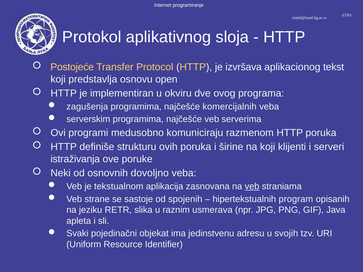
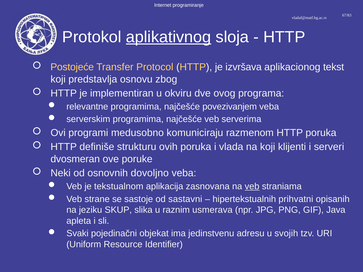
aplikativnog underline: none -> present (169, 37)
open: open -> zbog (166, 79)
zagušenja: zagušenja -> relevantne (87, 107)
komercijalnih: komercijalnih -> povezivanjem (230, 107)
širine: širine -> vlada (231, 147)
istraživanja: istraživanja -> dvosmeran (75, 159)
spojenih: spojenih -> sastavni (185, 199)
program: program -> prihvatni (296, 199)
RETR: RETR -> SKUP (118, 210)
